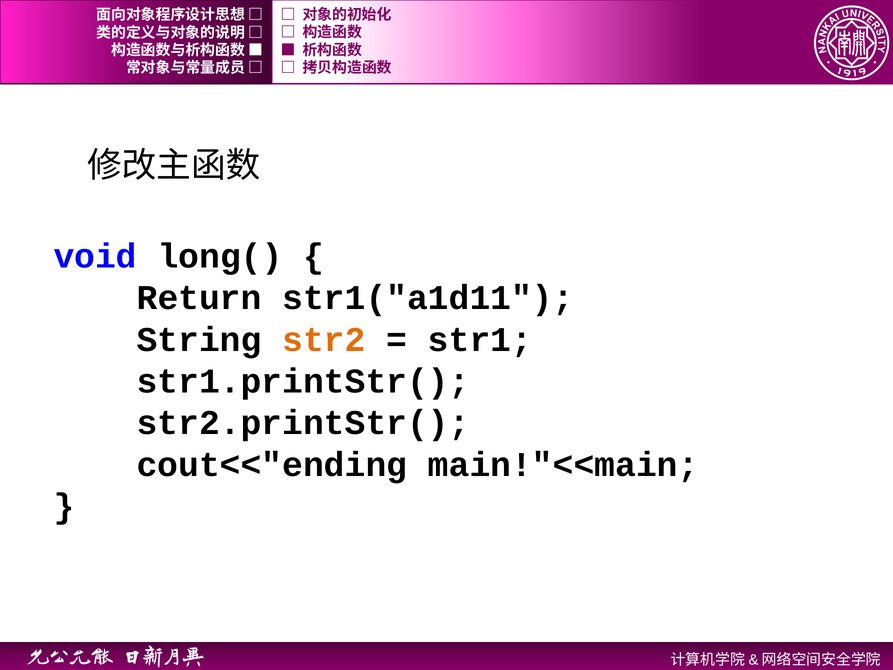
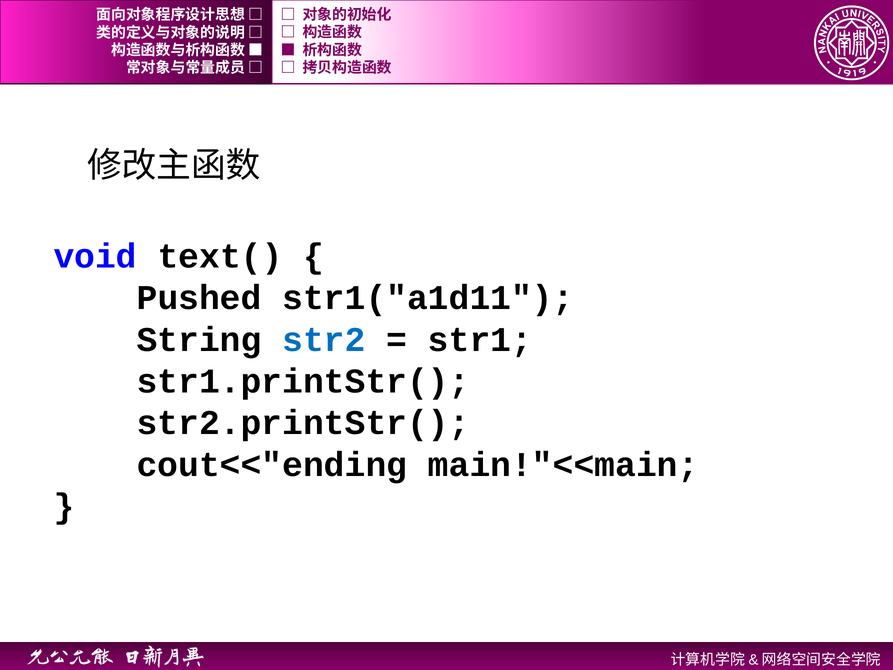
long(: long( -> text( (220, 256)
Return: Return -> Pushed (199, 298)
str2 colour: orange -> blue (324, 339)
